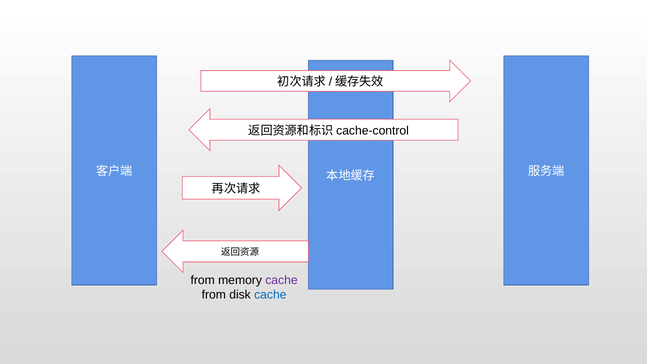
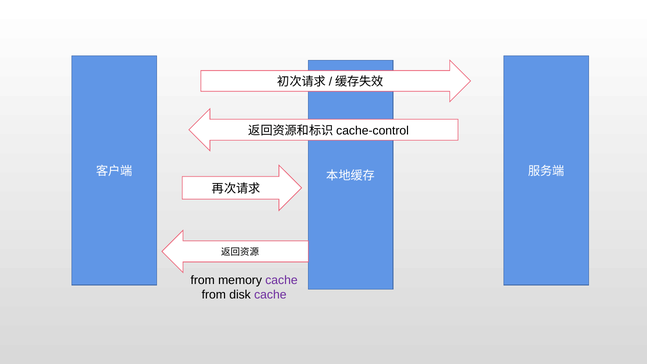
cache colour: blue -> purple (270, 295)
